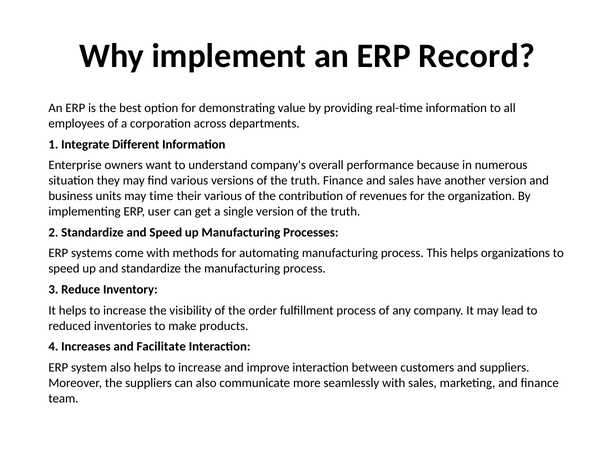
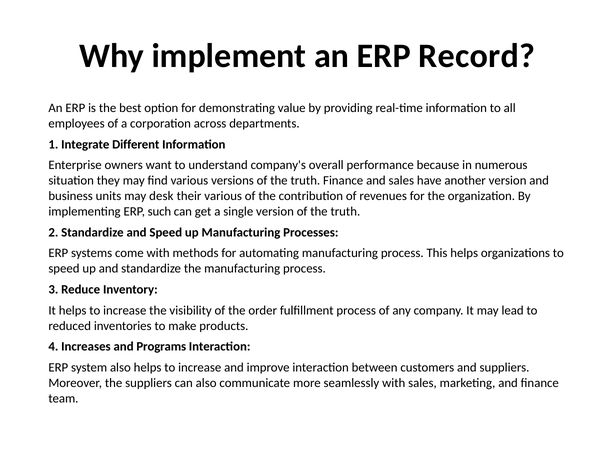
time: time -> desk (161, 196)
user: user -> such (159, 211)
Facilitate: Facilitate -> Programs (161, 346)
